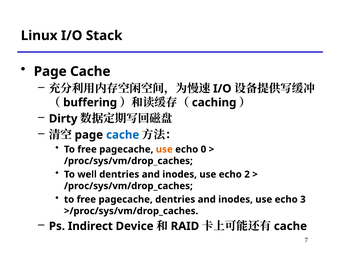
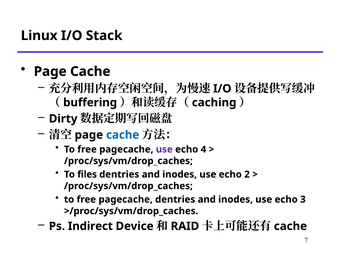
use colour: orange -> purple (164, 149)
0: 0 -> 4 (203, 149)
well: well -> files (87, 174)
